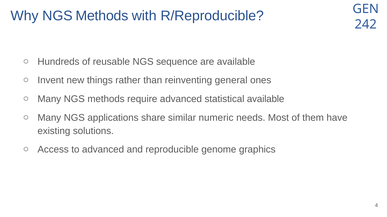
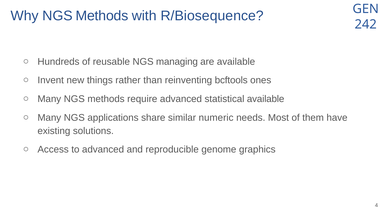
R/Reproducible: R/Reproducible -> R/Biosequence (212, 16)
sequence: sequence -> managing (177, 62)
general: general -> bcftools (231, 81)
